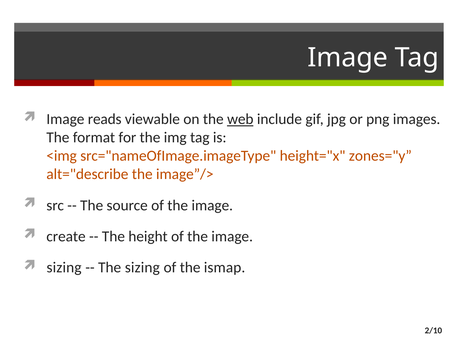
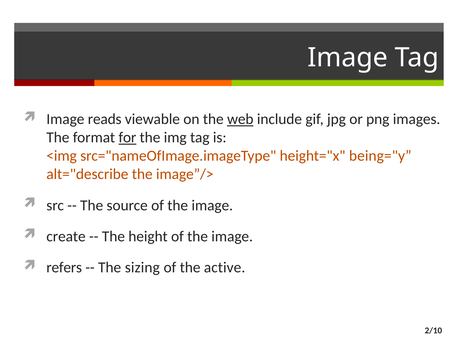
for underline: none -> present (127, 137)
zones="y: zones="y -> being="y (380, 156)
sizing: sizing -> refers (64, 267)
ismap: ismap -> active (225, 267)
